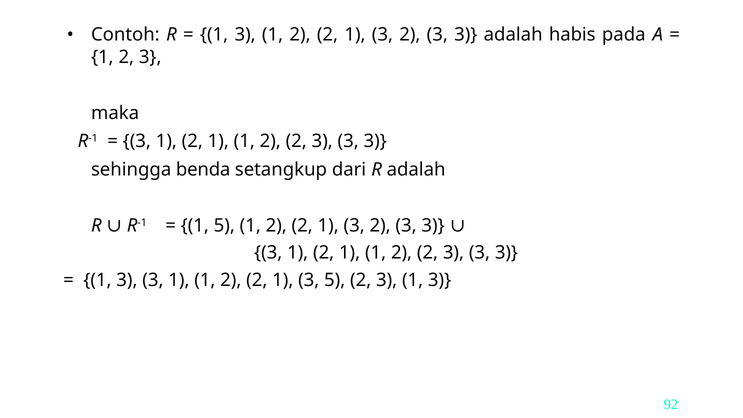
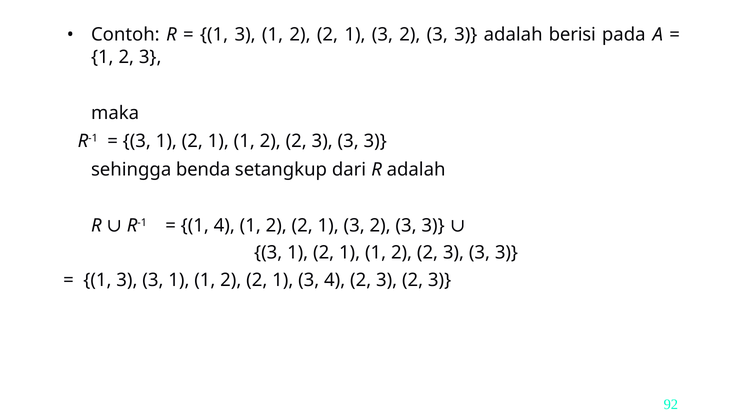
habis: habis -> berisi (572, 35)
1 5: 5 -> 4 (224, 226)
3 5: 5 -> 4 (335, 280)
2 3 1: 1 -> 2 (413, 280)
